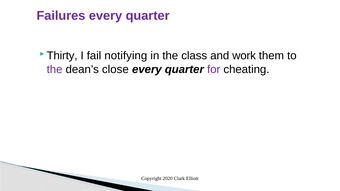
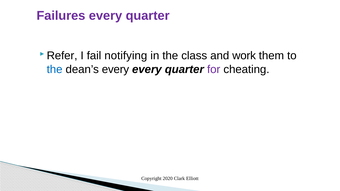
Thirty: Thirty -> Refer (62, 56)
the colour: purple -> blue (55, 69)
dean’s close: close -> every (115, 69)
